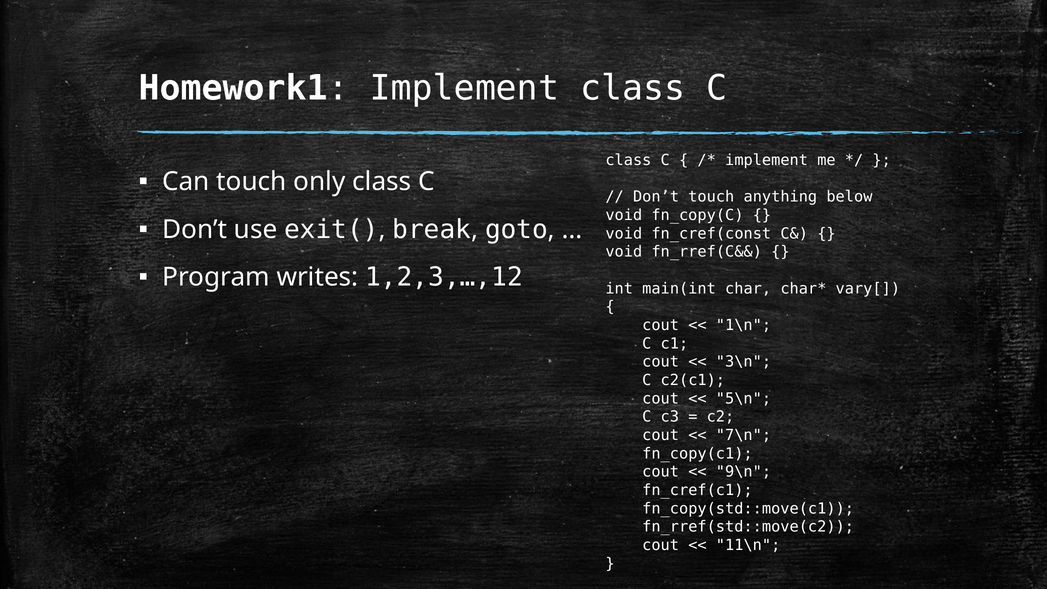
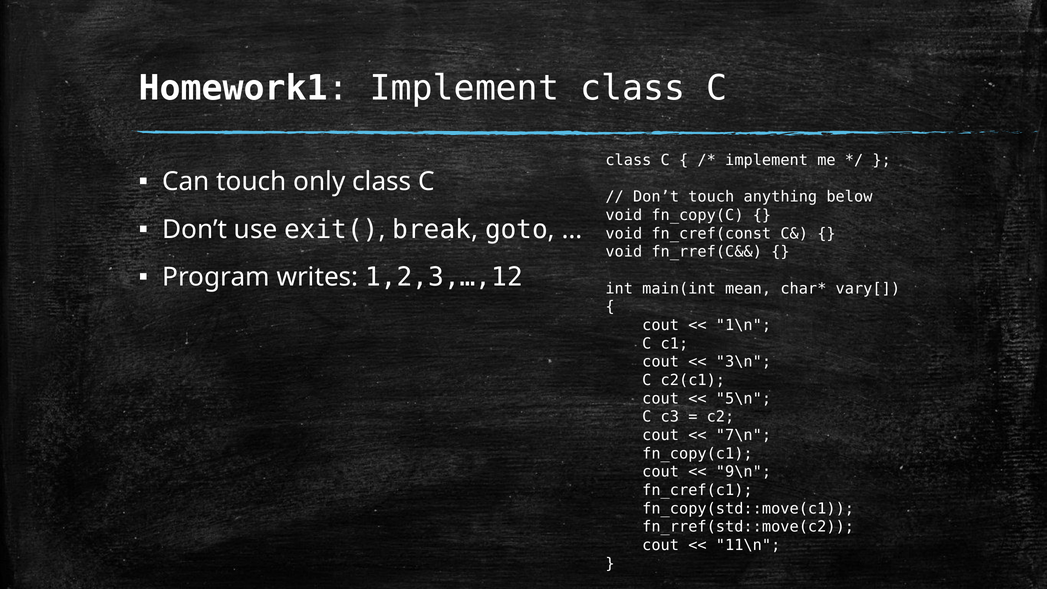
char: char -> mean (748, 289)
